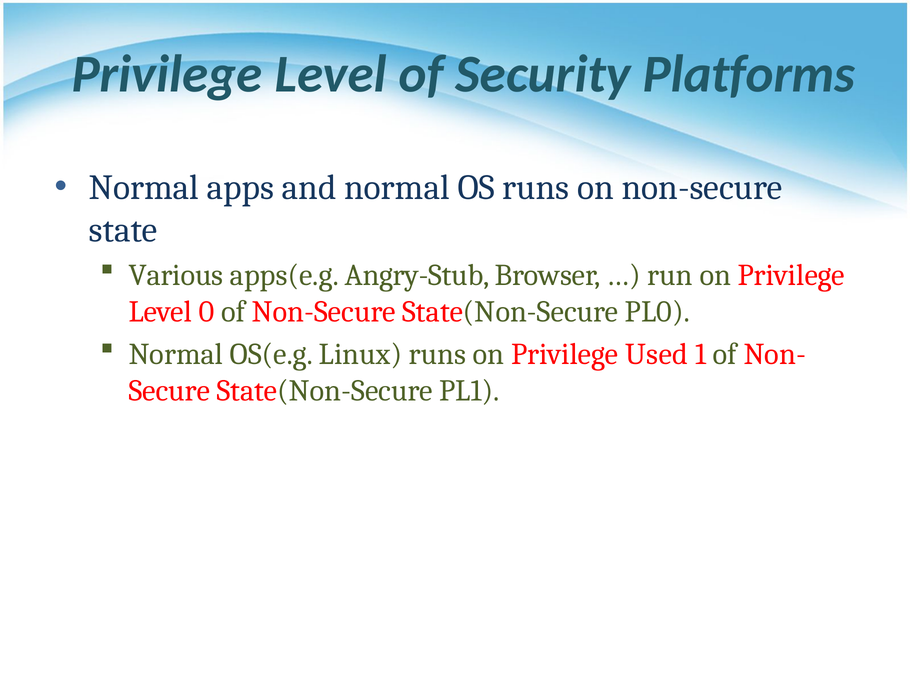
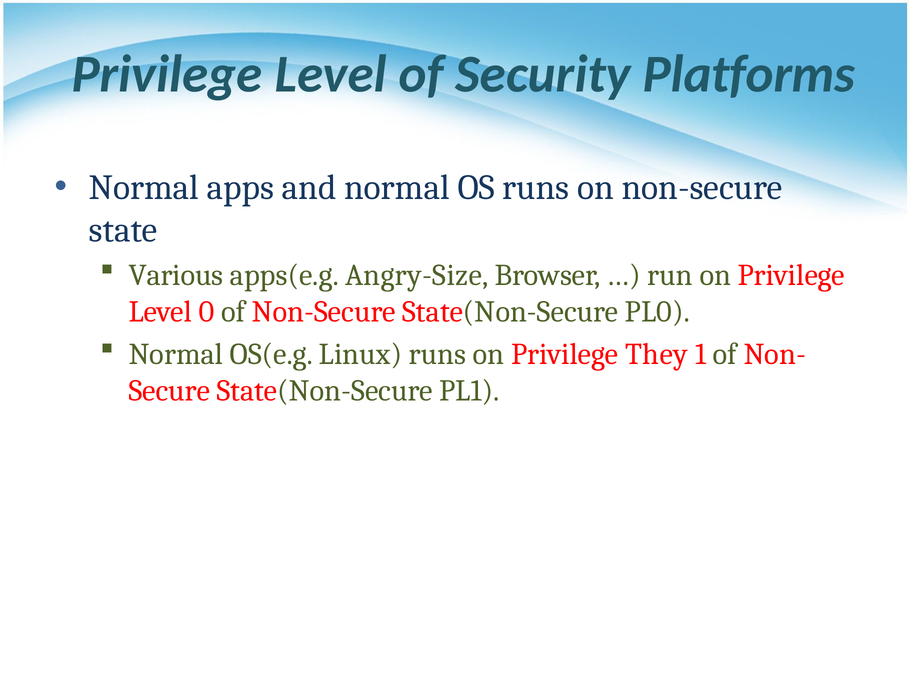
Angry-Stub: Angry-Stub -> Angry-Size (417, 275)
Used: Used -> They (657, 354)
